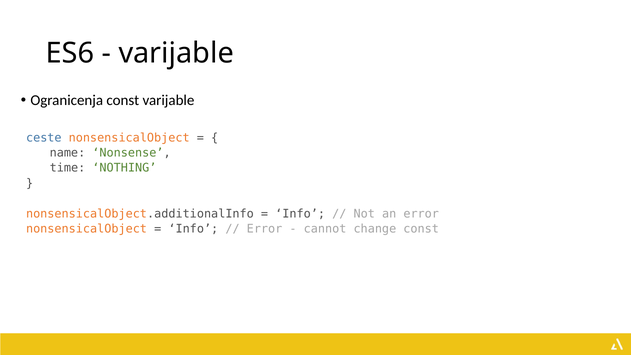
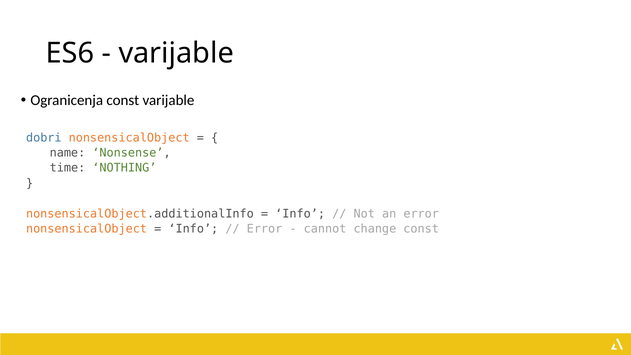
ceste: ceste -> dobri (44, 138)
